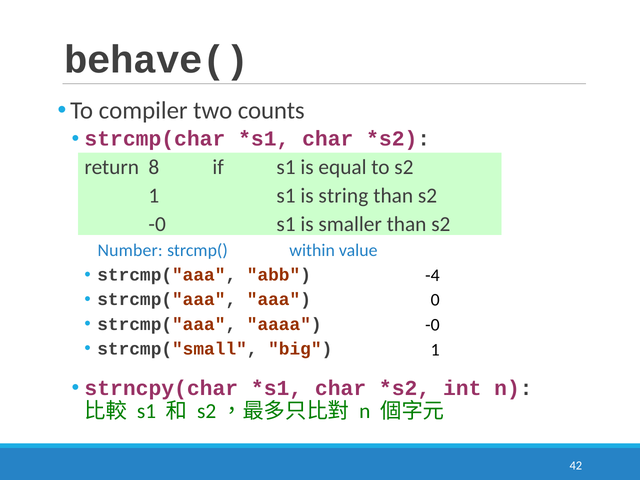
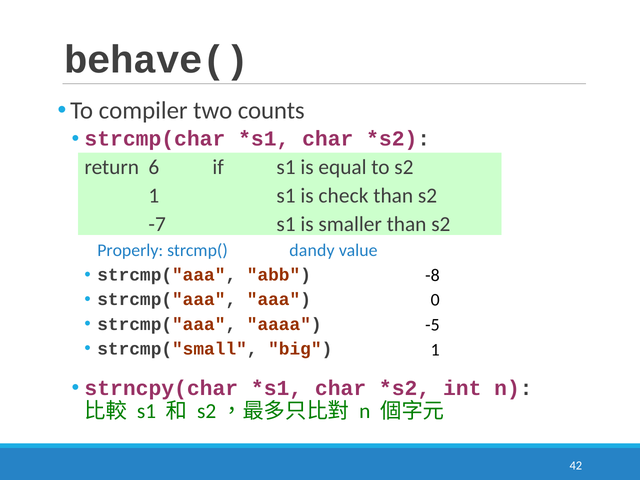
8: 8 -> 6 (154, 167)
string: string -> check (343, 196)
-0: -0 -> -7 (157, 224)
Number: Number -> Properly (130, 250)
within: within -> dandy (312, 250)
-4: -4 -> -8 (432, 275)
-0: -0 -> -5 (432, 325)
